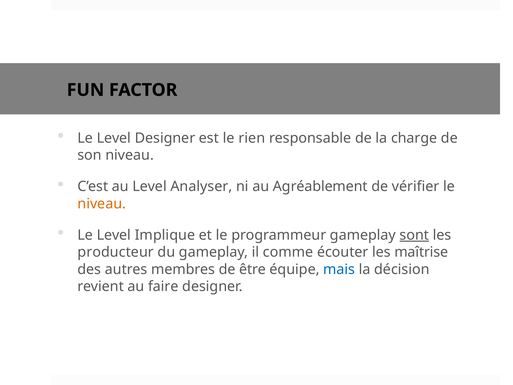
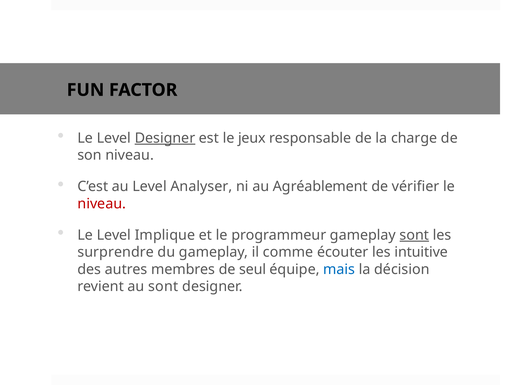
Designer underline: none -> present (165, 138)
rien: rien -> jeux (252, 138)
niveau colour: orange -> red (102, 204)
producteur: producteur -> surprendre (116, 252)
maîtrise: maîtrise -> intuitive (421, 252)
être: être -> seul (253, 269)
au faire: faire -> sont (163, 286)
